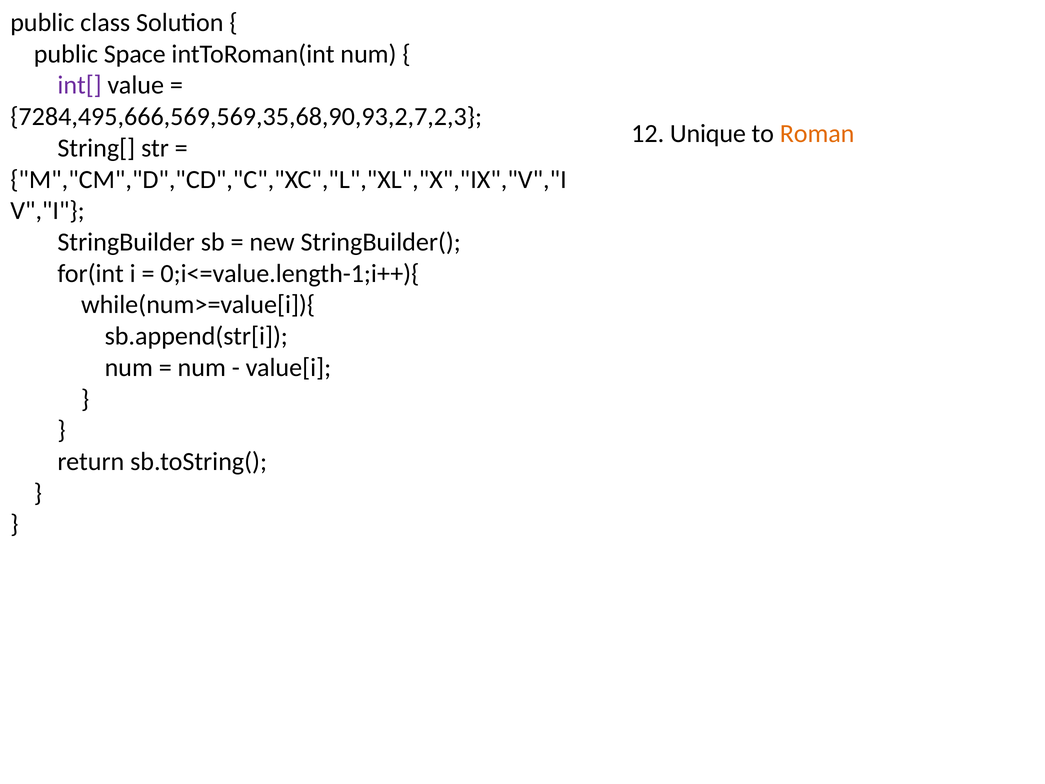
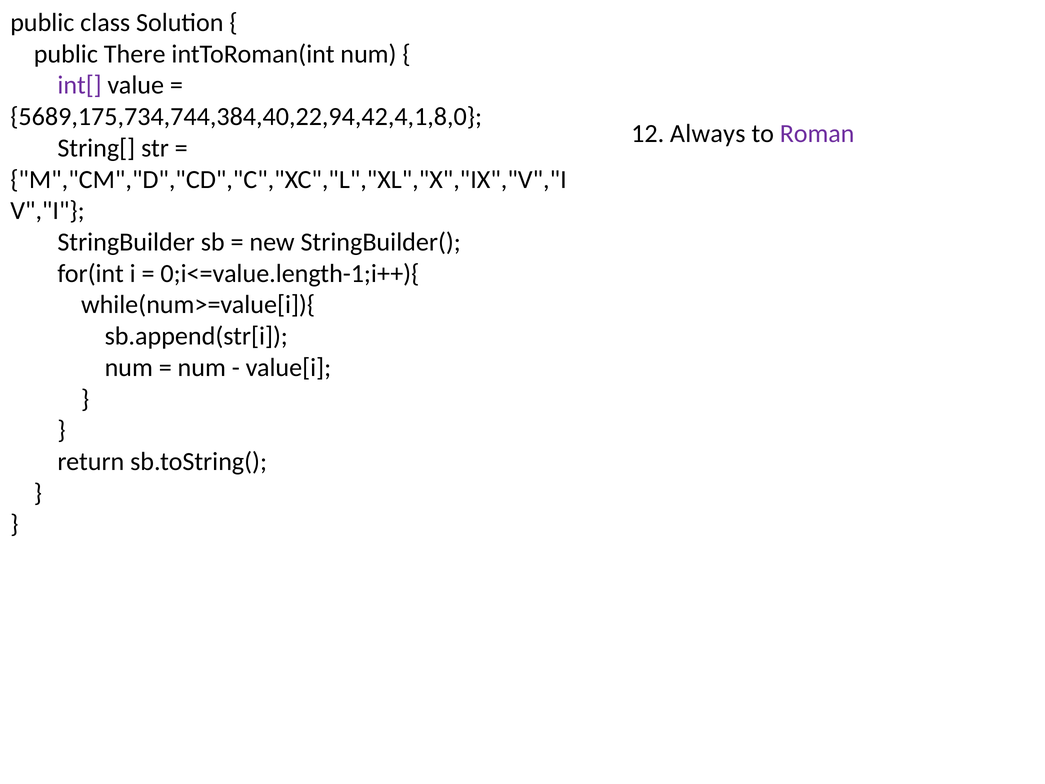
Space: Space -> There (135, 54)
7284,495,666,569,569,35,68,90,93,2,7,2,3: 7284,495,666,569,569,35,68,90,93,2,7,2,3 -> 5689,175,734,744,384,40,22,94,42,4,1,8,0 (246, 117)
Unique: Unique -> Always (708, 133)
Roman colour: orange -> purple (817, 133)
